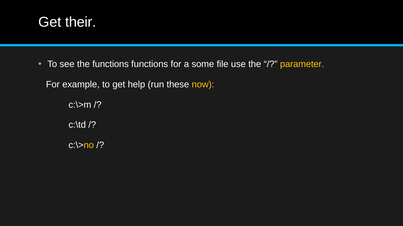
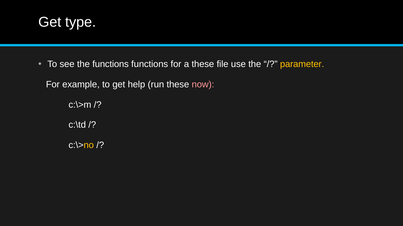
their: their -> type (81, 22)
a some: some -> these (203, 64)
now colour: yellow -> pink (203, 85)
